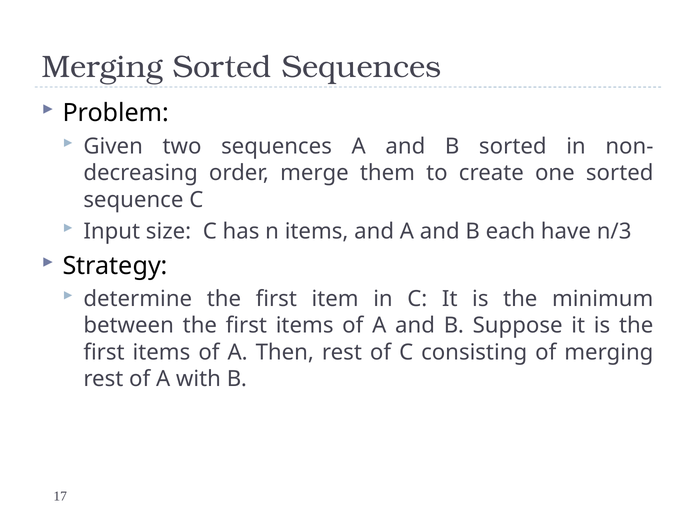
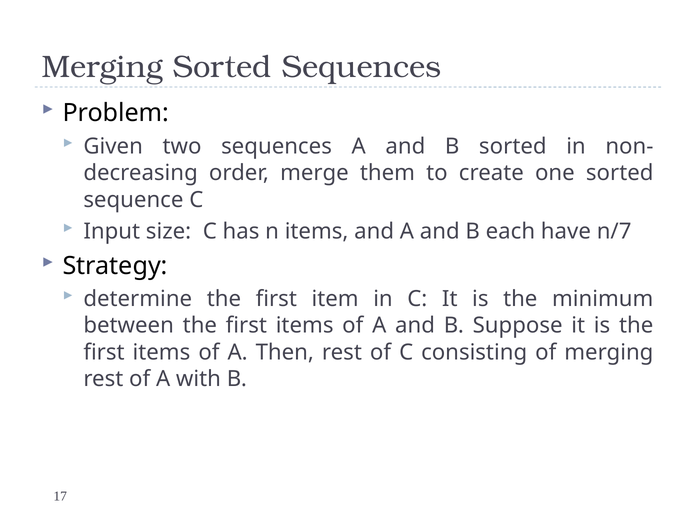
n/3: n/3 -> n/7 (614, 231)
